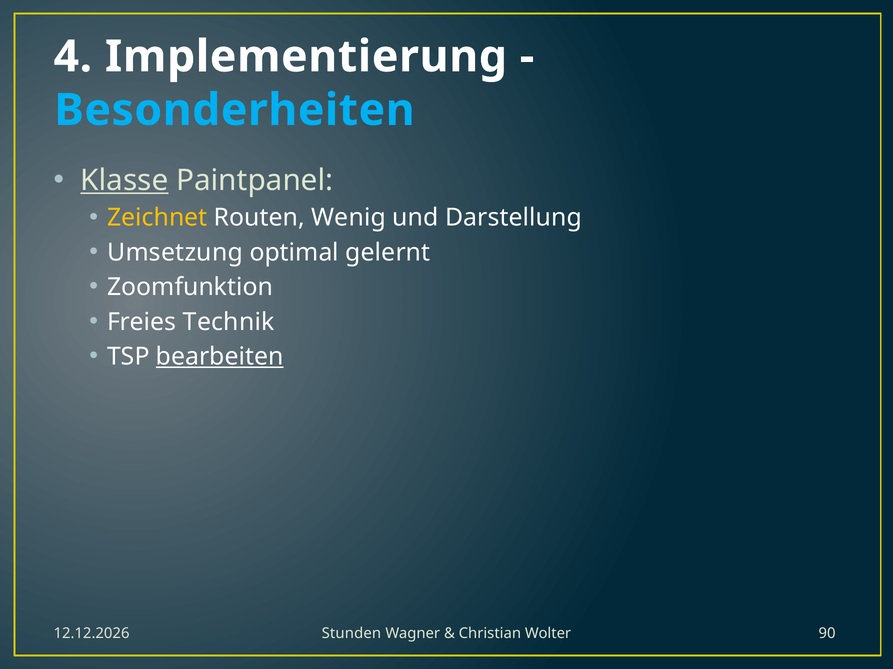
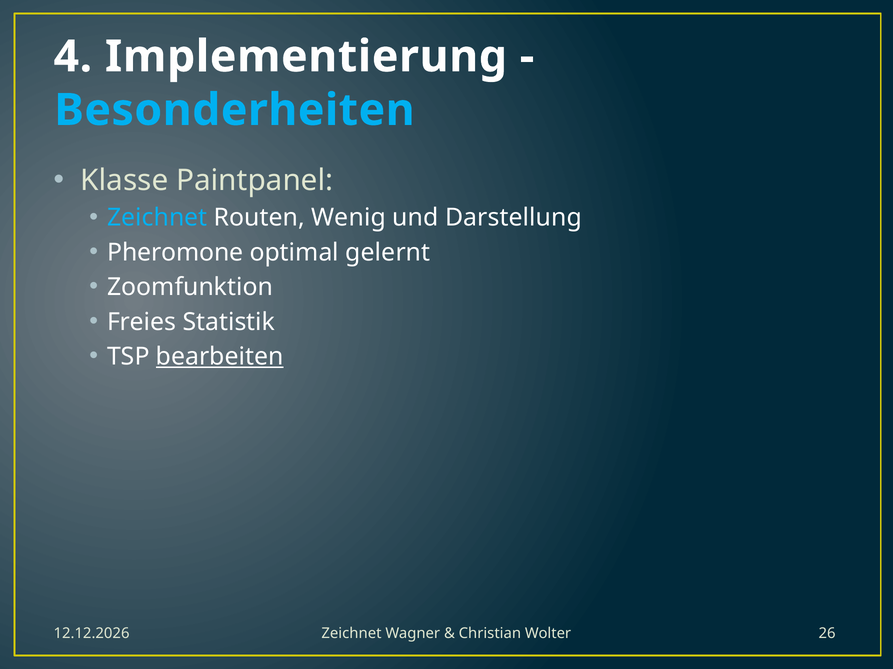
Klasse underline: present -> none (124, 181)
Zeichnet colour: yellow -> light blue (157, 218)
Umsetzung: Umsetzung -> Pheromone (175, 253)
Technik: Technik -> Statistik (229, 322)
Stunden: Stunden -> Zeichnet (351, 634)
90: 90 -> 26 (827, 634)
